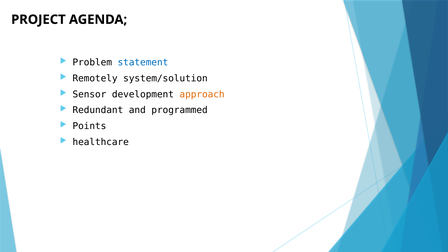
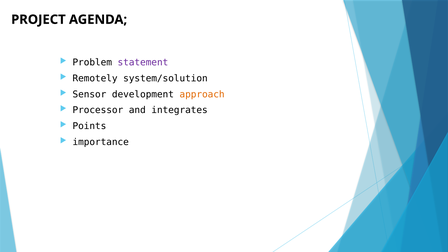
statement colour: blue -> purple (143, 63)
Redundant: Redundant -> Processor (98, 110)
programmed: programmed -> integrates (180, 110)
healthcare: healthcare -> importance (101, 142)
